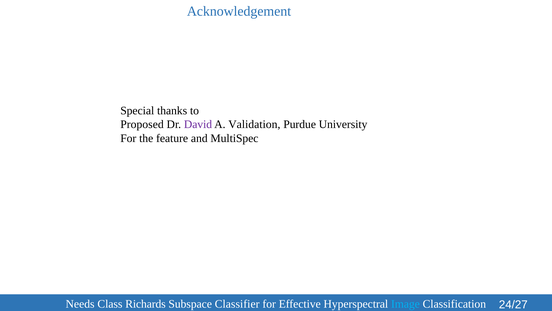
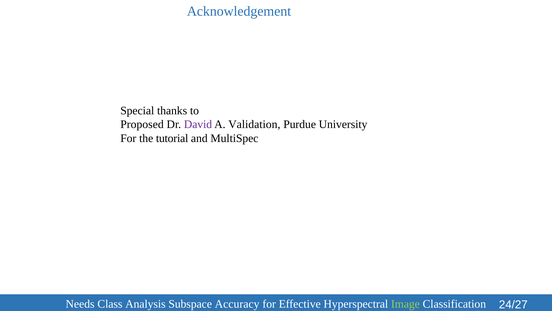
feature: feature -> tutorial (172, 138)
Richards: Richards -> Analysis (145, 304)
Classifier: Classifier -> Accuracy (237, 304)
Image colour: light blue -> light green (405, 304)
